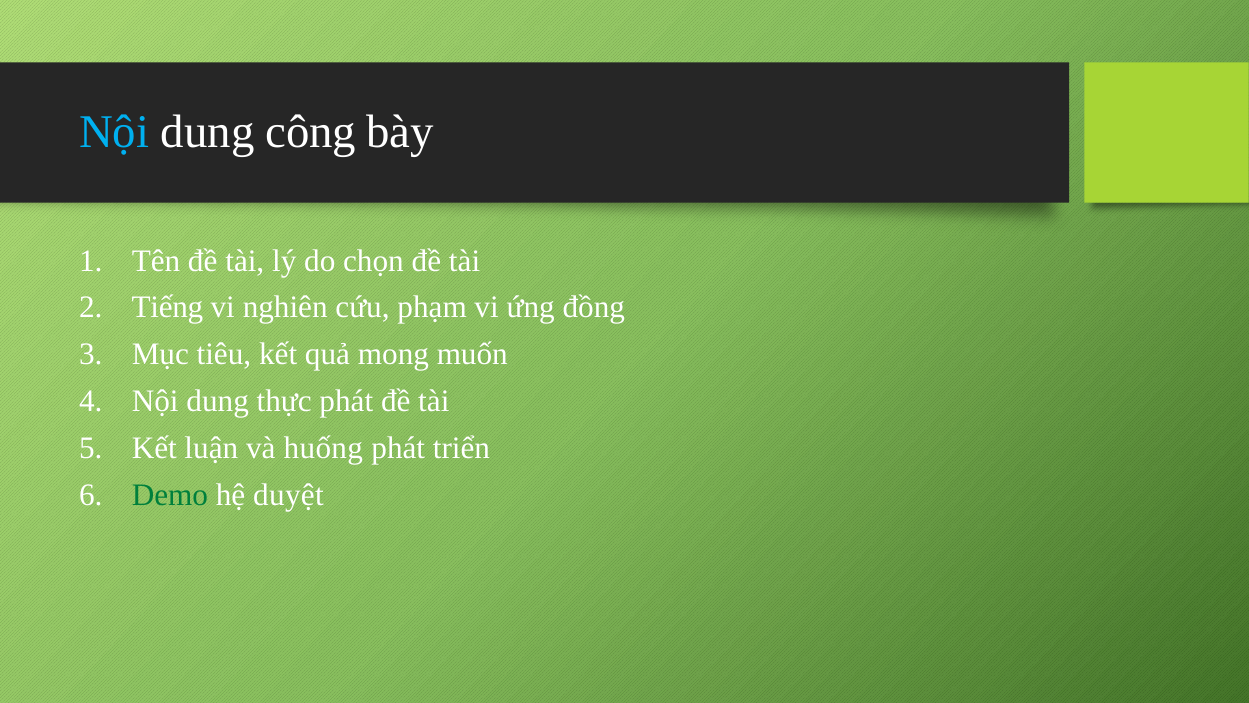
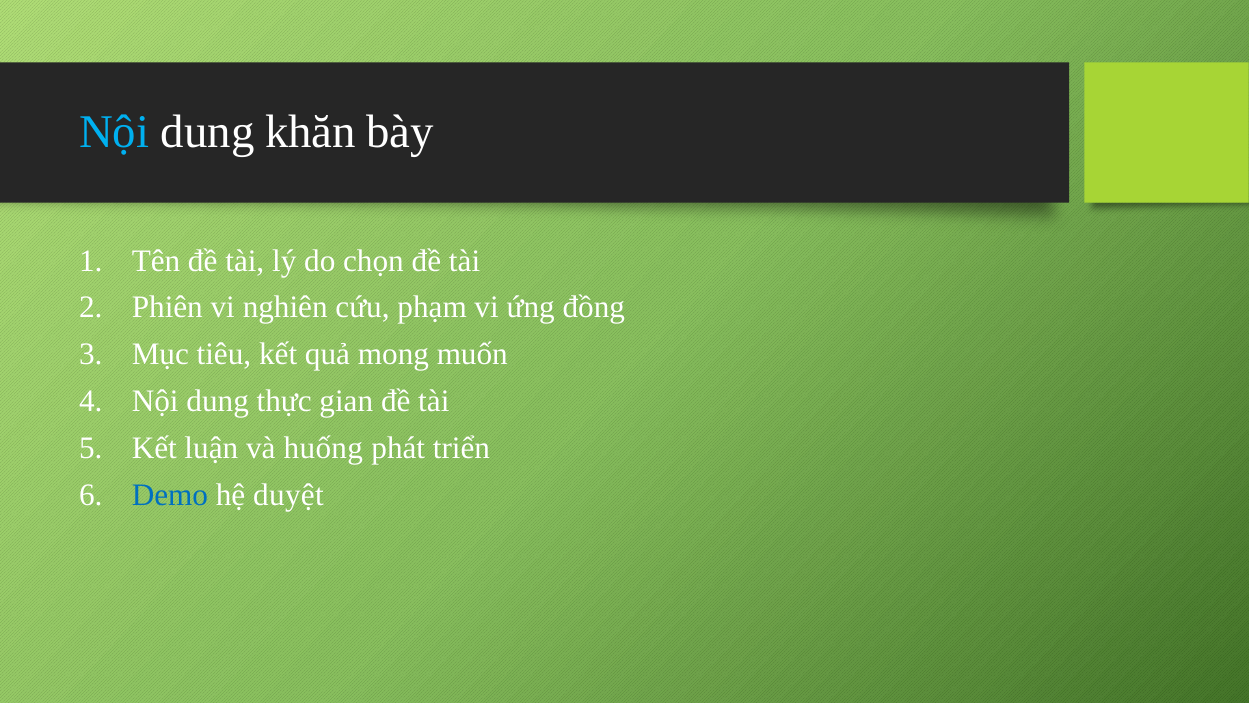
công: công -> khăn (311, 132)
Tiếng: Tiếng -> Phiên (167, 307)
thực phát: phát -> gian (346, 401)
Demo colour: green -> blue (170, 494)
